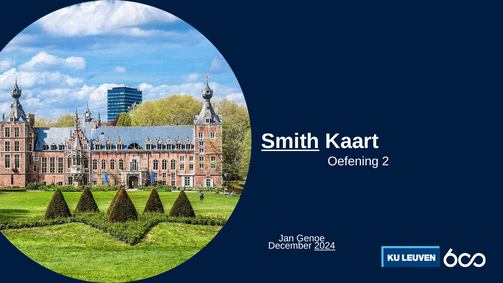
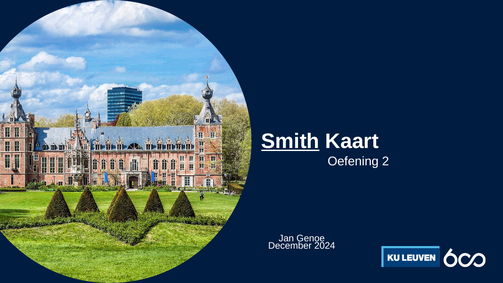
2024 underline: present -> none (325, 246)
